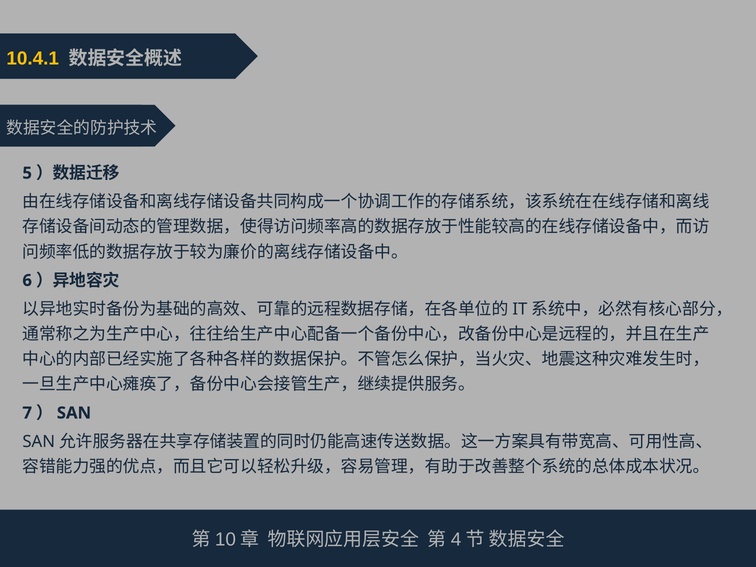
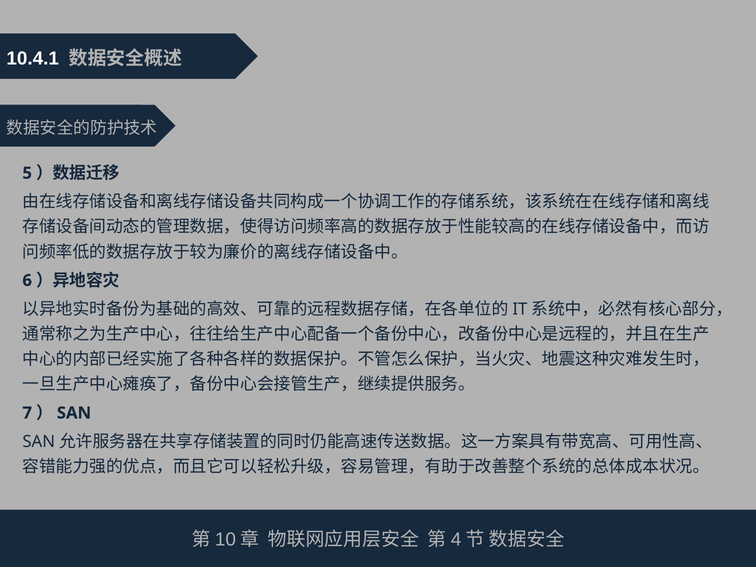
10.4.1 colour: yellow -> white (33, 58)
